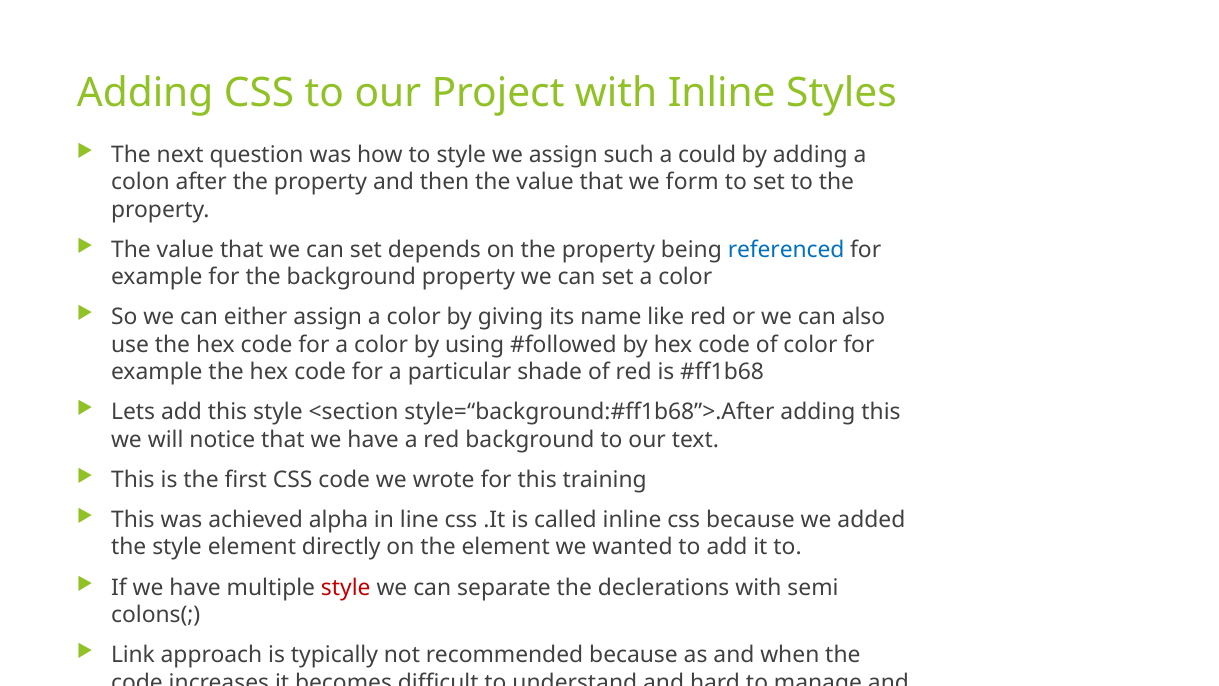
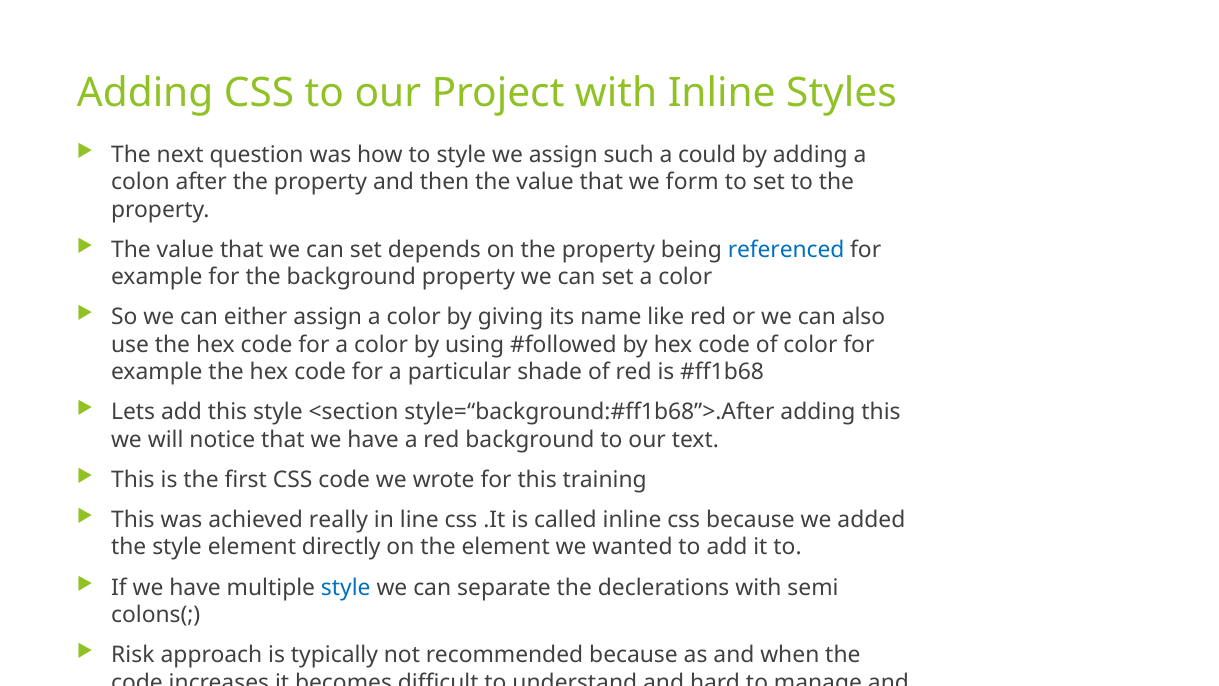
alpha: alpha -> really (338, 520)
style colour: red -> blue (346, 587)
Link: Link -> Risk (133, 655)
